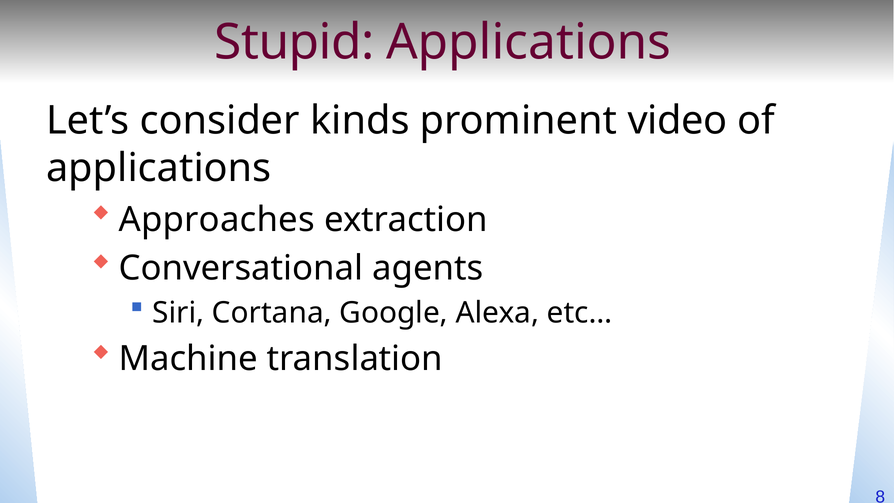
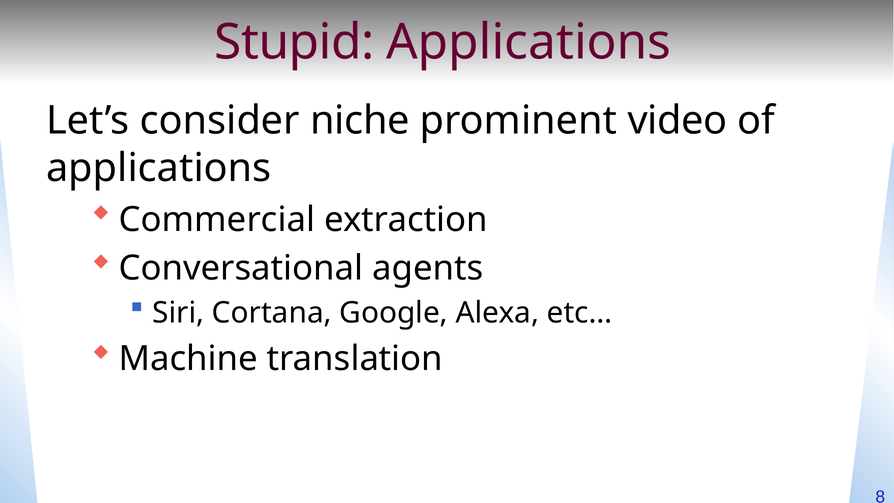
kinds: kinds -> niche (360, 120)
Approaches: Approaches -> Commercial (217, 220)
